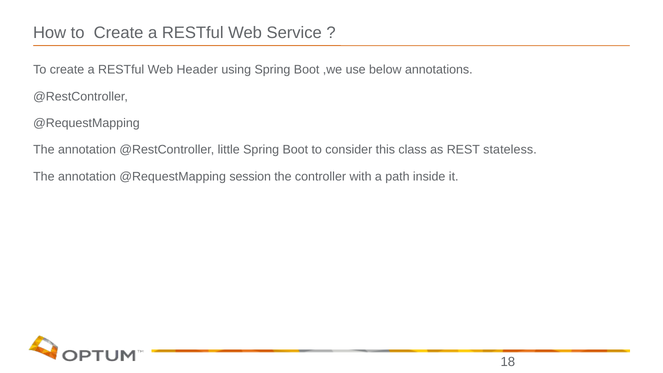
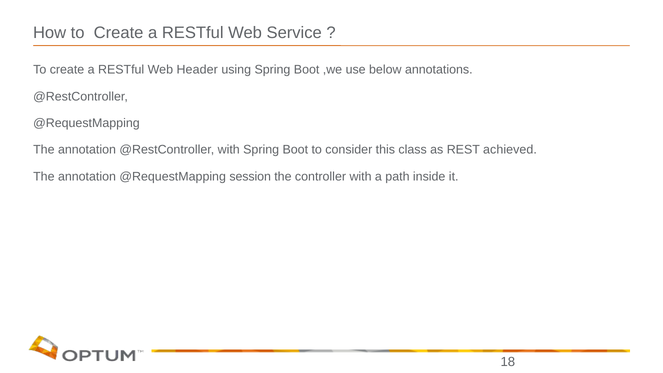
@RestController little: little -> with (229, 150)
stateless: stateless -> achieved (510, 150)
